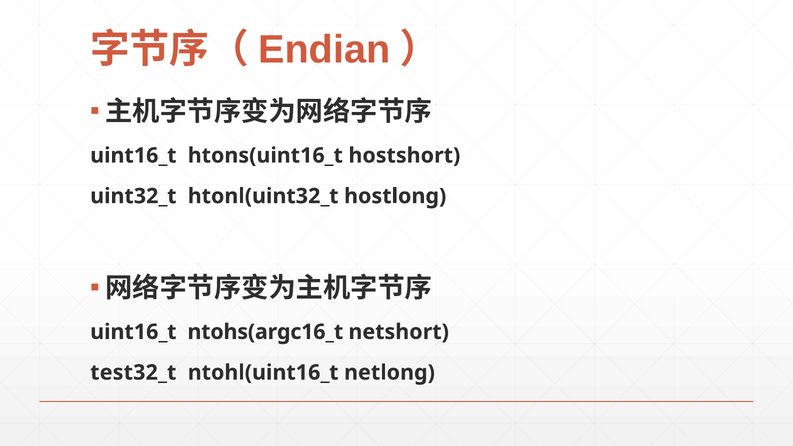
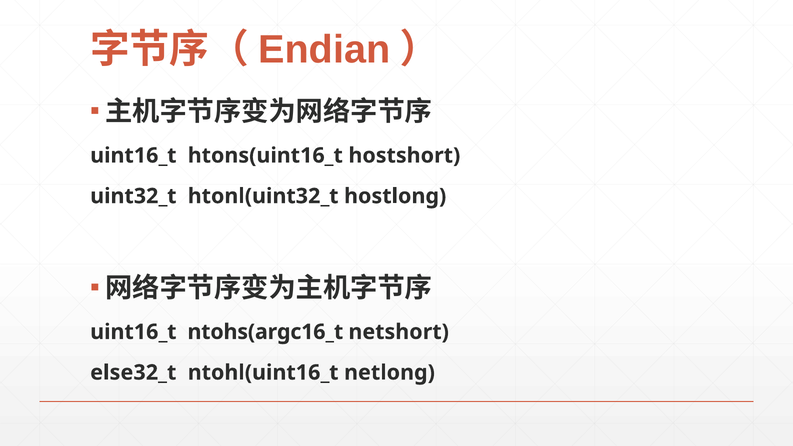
test32_t: test32_t -> else32_t (133, 373)
